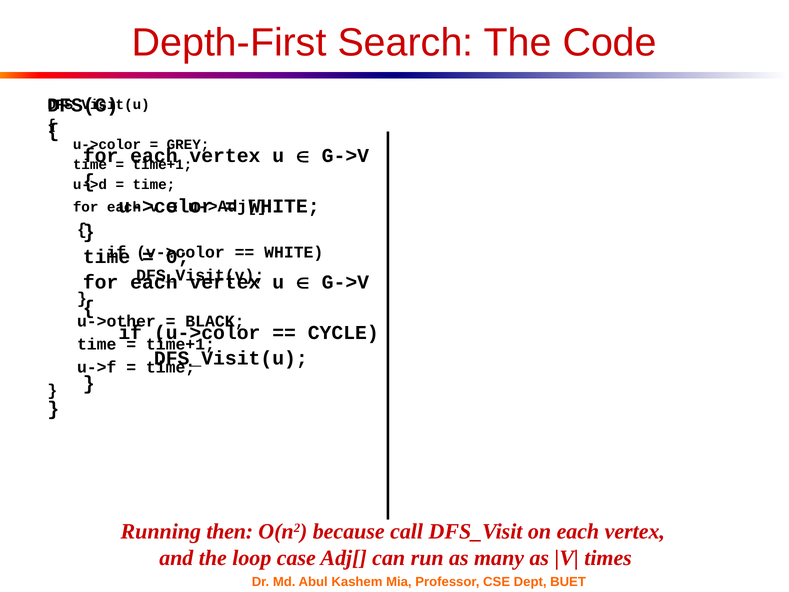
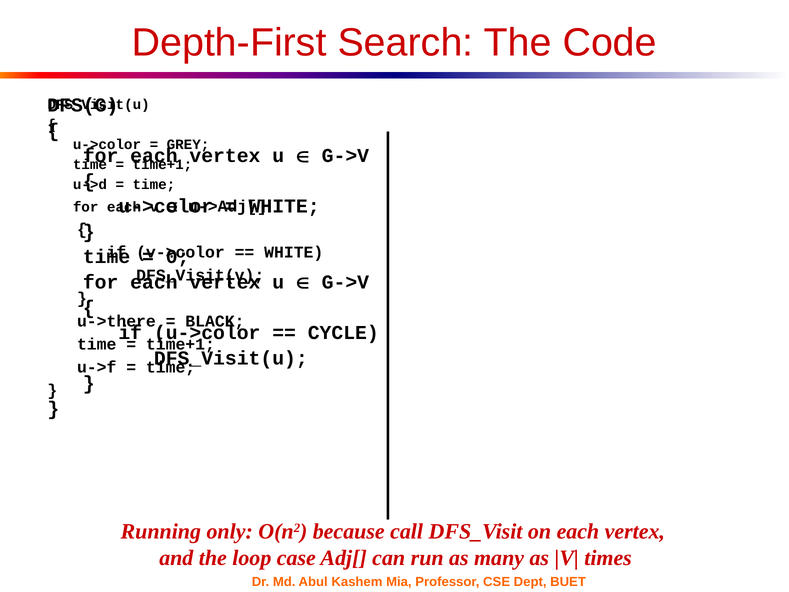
u->other: u->other -> u->there (116, 321)
then: then -> only (230, 531)
